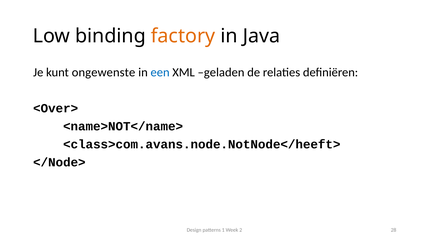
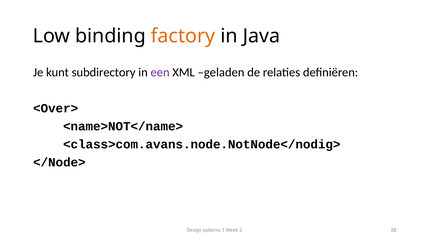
ongewenste: ongewenste -> subdirectory (104, 73)
een colour: blue -> purple (160, 73)
<class>com.avans.node.NotNode</heeft>: <class>com.avans.node.NotNode</heeft> -> <class>com.avans.node.NotNode</nodig> (202, 144)
